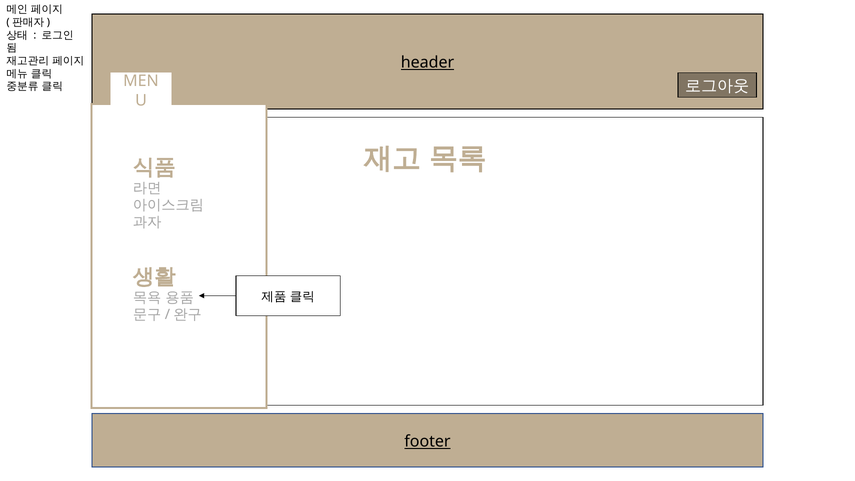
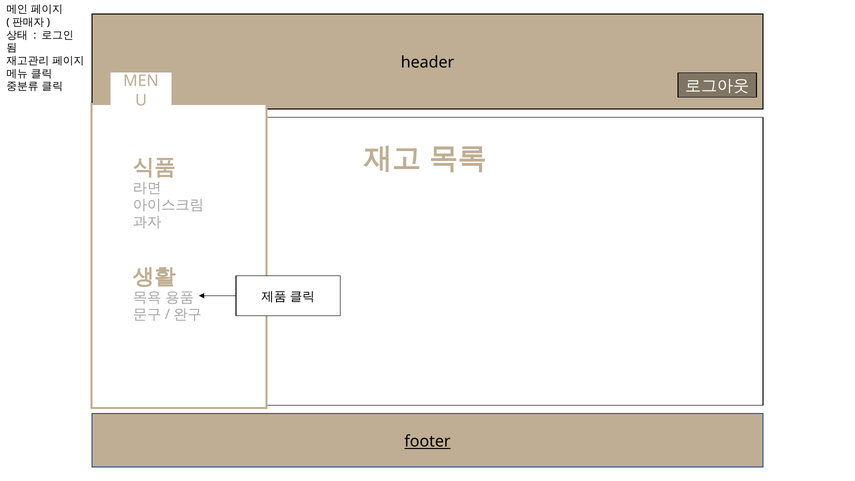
header underline: present -> none (427, 63)
